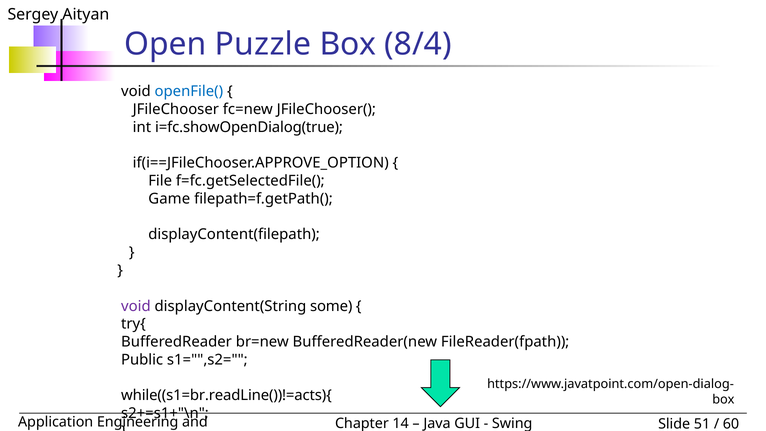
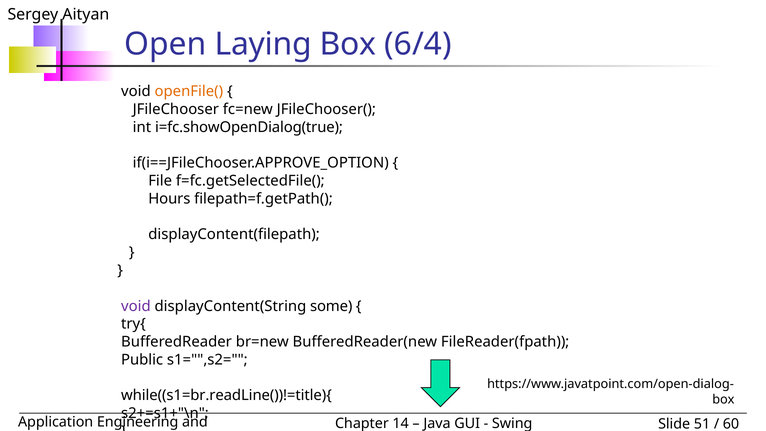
Puzzle: Puzzle -> Laying (263, 44)
8/4: 8/4 -> 6/4 (418, 44)
openFile( colour: blue -> orange (189, 91)
Game: Game -> Hours (169, 199)
while((s1=br.readLine())!=acts){: while((s1=br.readLine())!=acts){ -> while((s1=br.readLine())!=title){ (226, 395)
